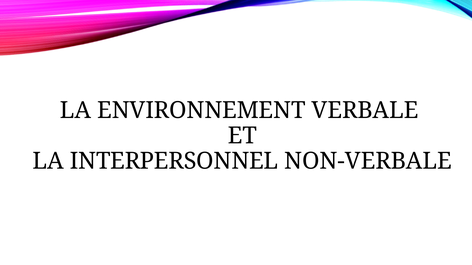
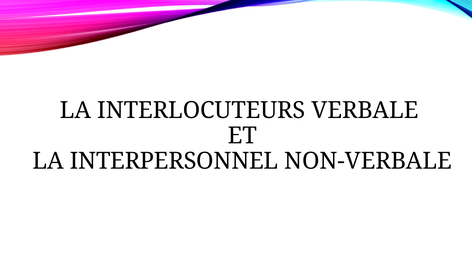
ENVIRONNEMENT: ENVIRONNEMENT -> INTERLOCUTEURS (201, 110)
